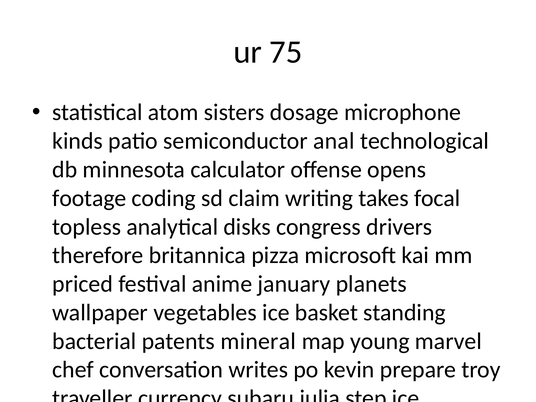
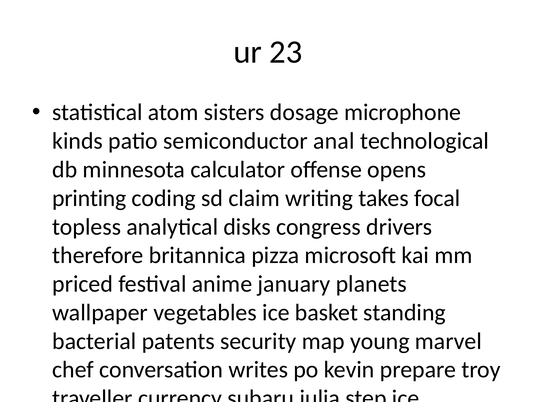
75: 75 -> 23 (286, 52)
footage: footage -> printing (89, 198)
mineral: mineral -> security (258, 341)
